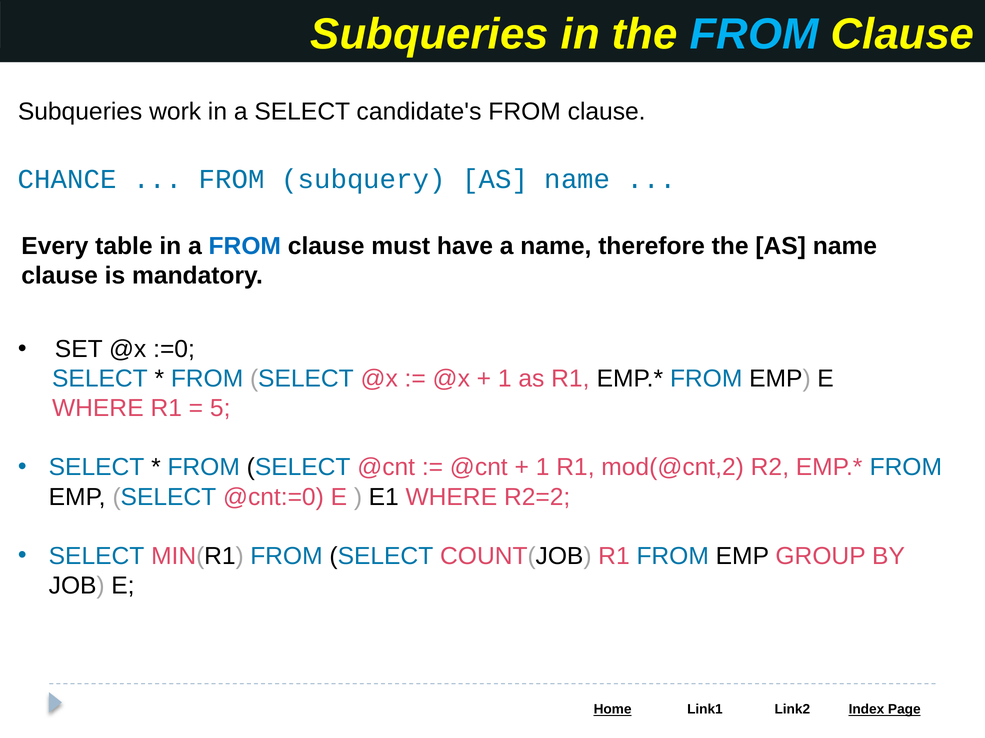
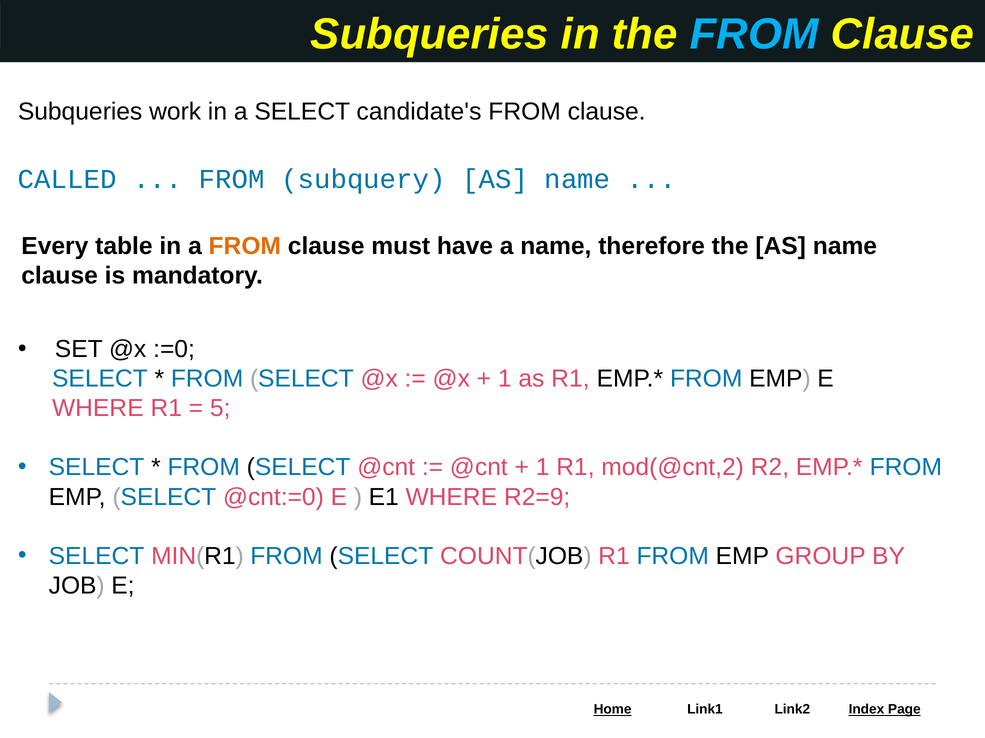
CHANCE: CHANCE -> CALLED (67, 179)
FROM colour: blue -> orange (245, 246)
R2=2: R2=2 -> R2=9 (537, 497)
